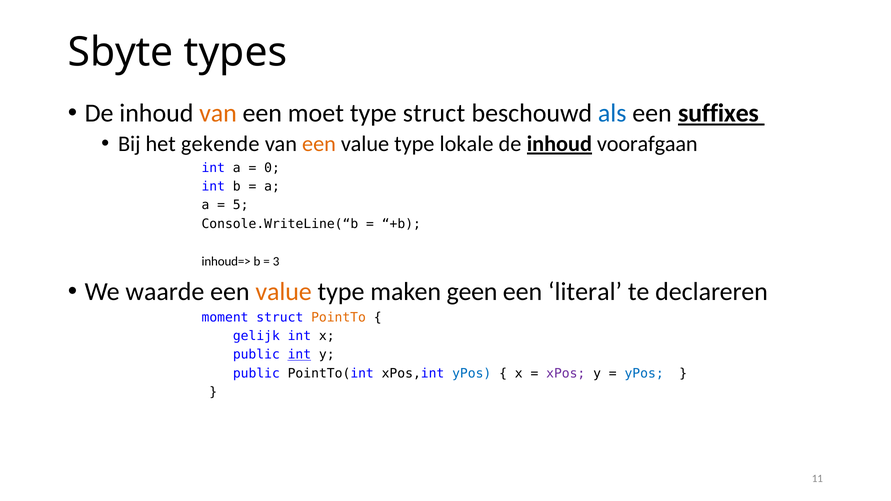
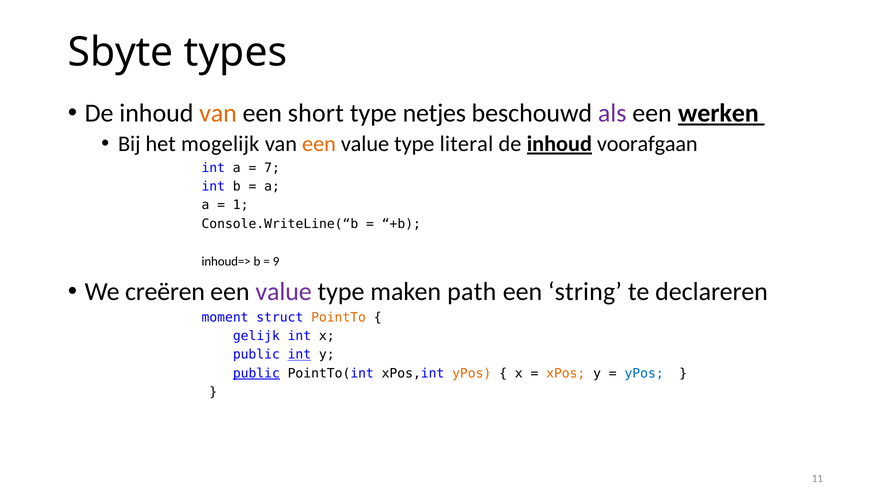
moet: moet -> short (316, 113)
type struct: struct -> netjes (434, 113)
als colour: blue -> purple (612, 113)
suffixes: suffixes -> werken (718, 113)
gekende: gekende -> mogelijk (220, 144)
lokale: lokale -> literal (466, 144)
0: 0 -> 7 (272, 168)
5: 5 -> 1 (241, 205)
3: 3 -> 9 (276, 261)
waarde: waarde -> creëren (165, 292)
value colour: orange -> purple (284, 292)
geen: geen -> path (472, 292)
literal: literal -> string (585, 292)
public underline: none -> present (256, 373)
yPos colour: blue -> orange (472, 373)
xPos colour: purple -> orange (566, 373)
